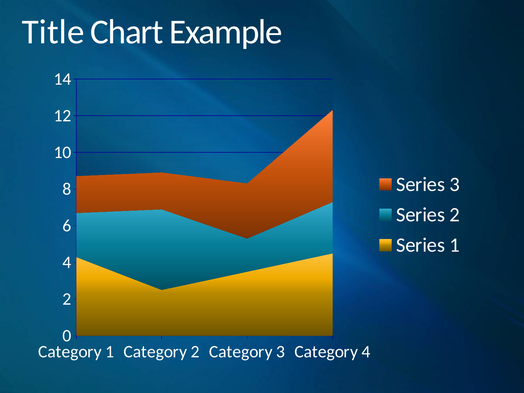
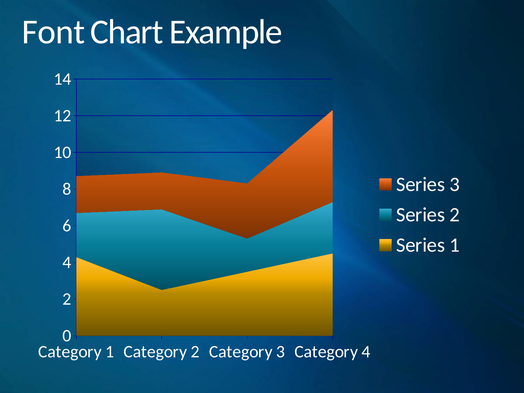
Title: Title -> Font (53, 32)
